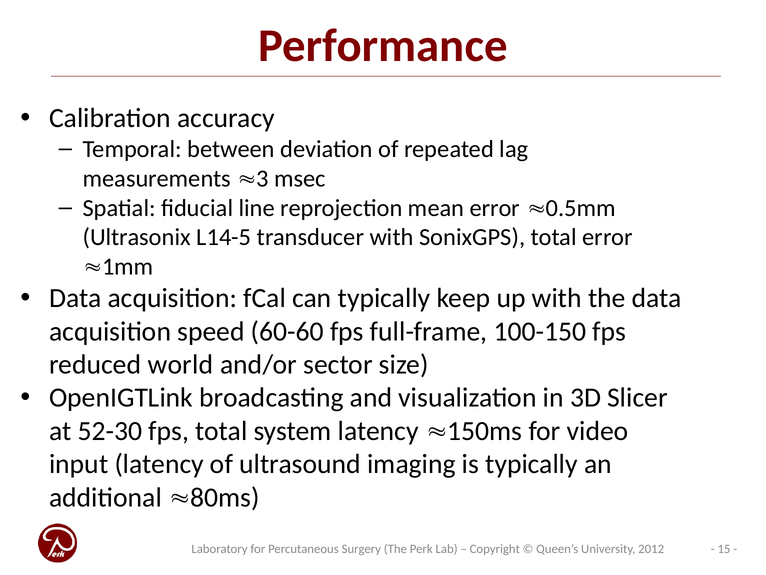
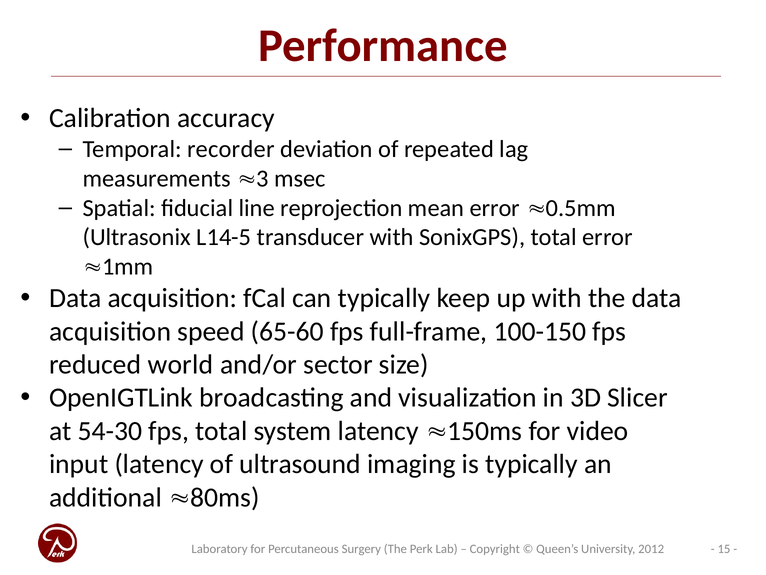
between: between -> recorder (231, 149)
60-60: 60-60 -> 65-60 (287, 331)
52-30: 52-30 -> 54-30 (110, 431)
